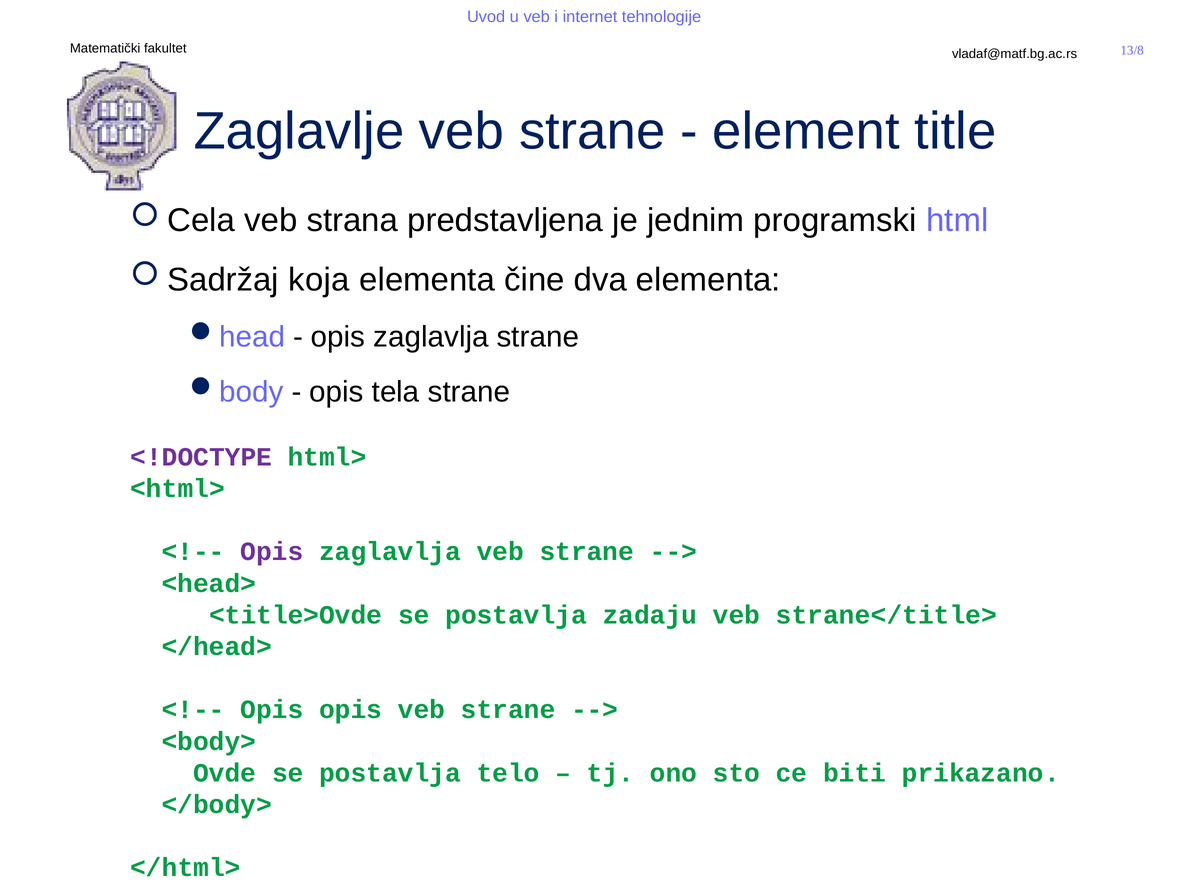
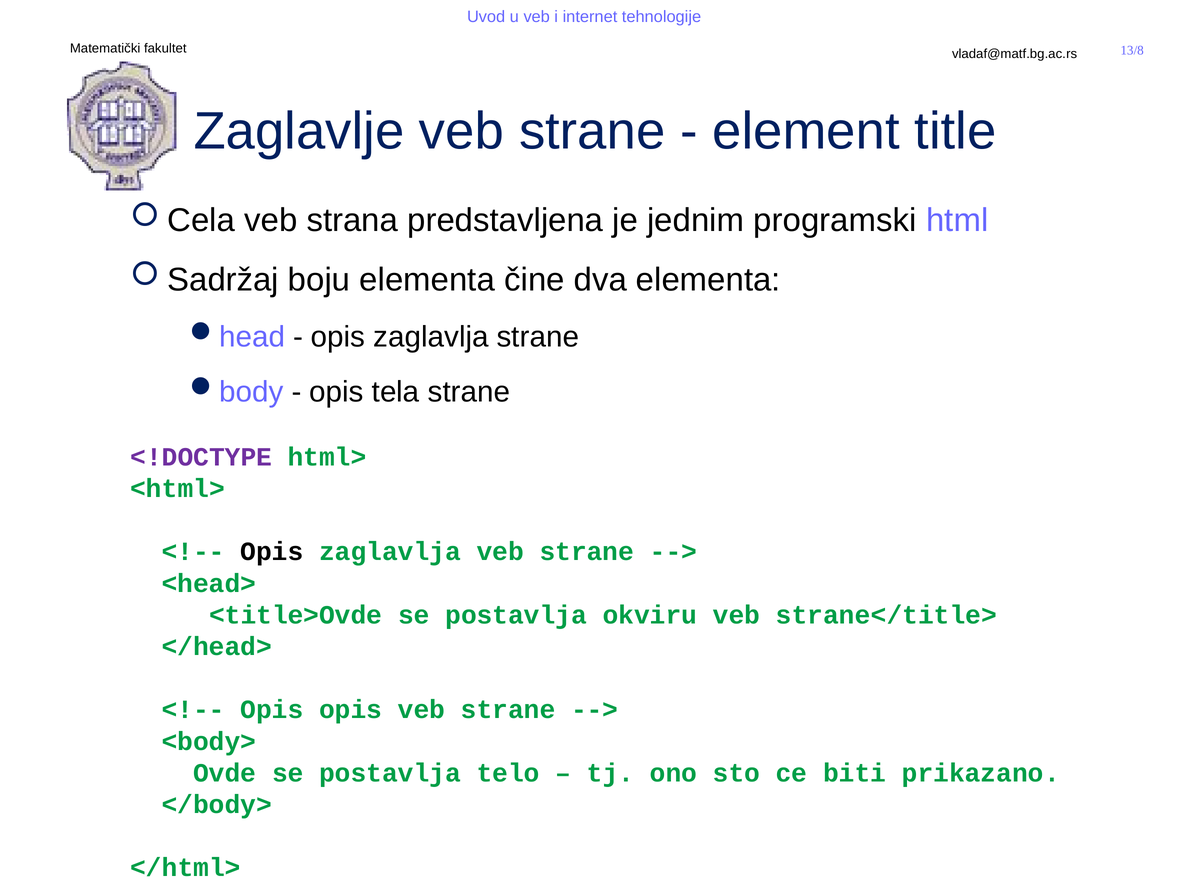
koja: koja -> boju (319, 280)
Opis colour: purple -> black (272, 552)
zadaju: zadaju -> okviru (650, 615)
